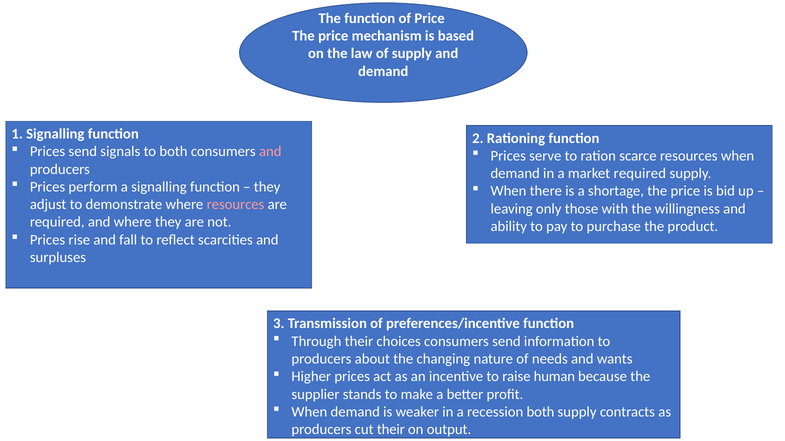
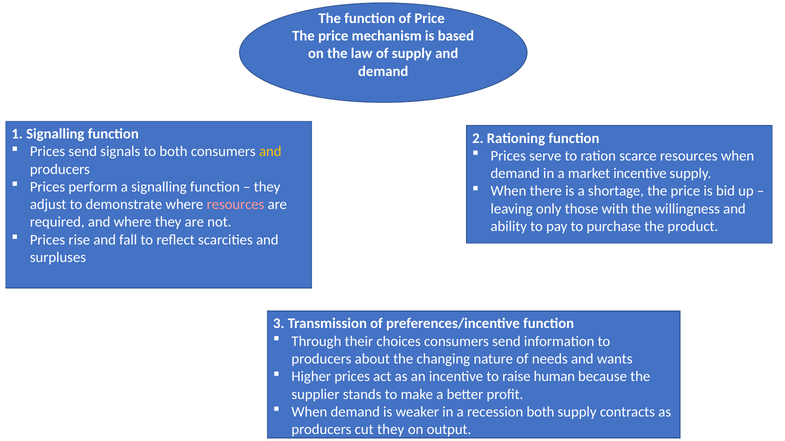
and colour: pink -> yellow (270, 152)
market required: required -> incentive (640, 174)
cut their: their -> they (391, 430)
